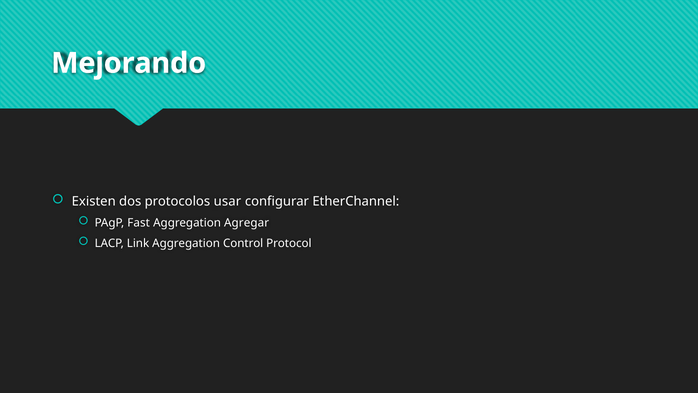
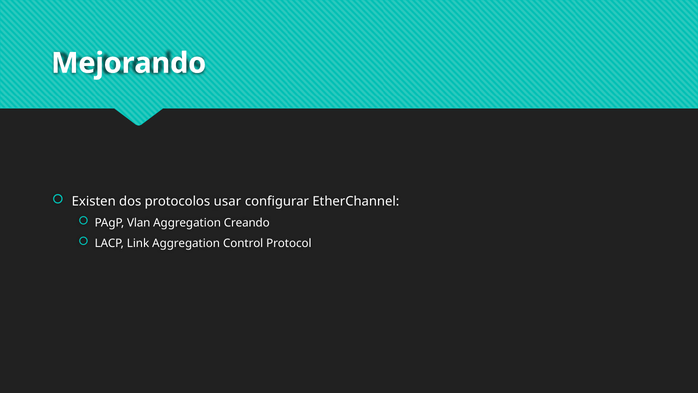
Fast: Fast -> Vlan (139, 223)
Agregar: Agregar -> Creando (247, 223)
